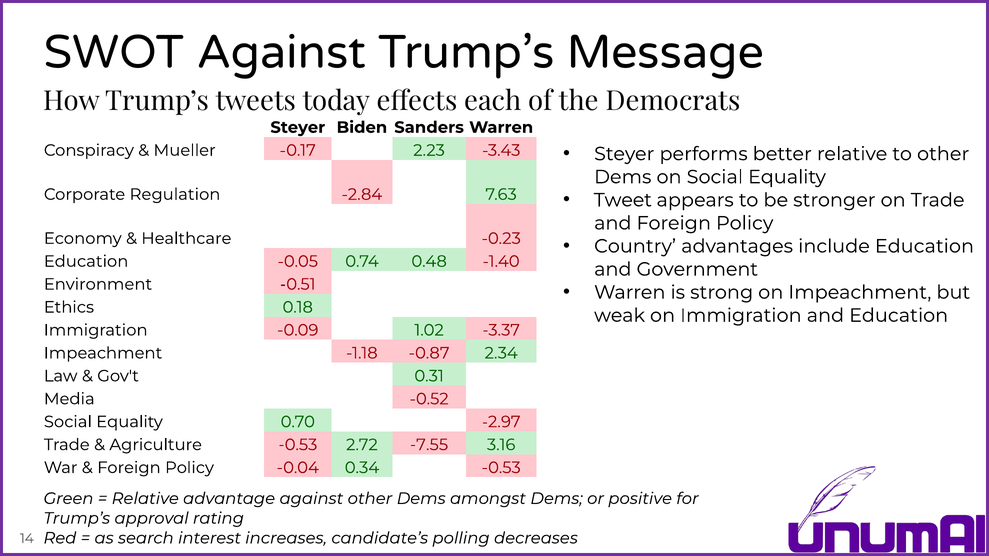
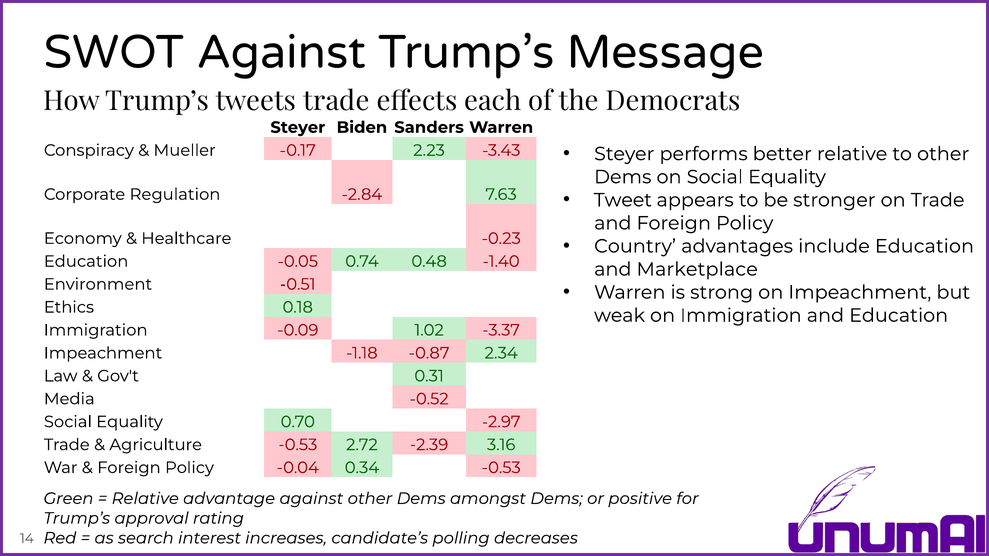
tweets today: today -> trade (336, 101)
Government: Government -> Marketplace (697, 269)
-7.55: -7.55 -> -2.39 (429, 445)
